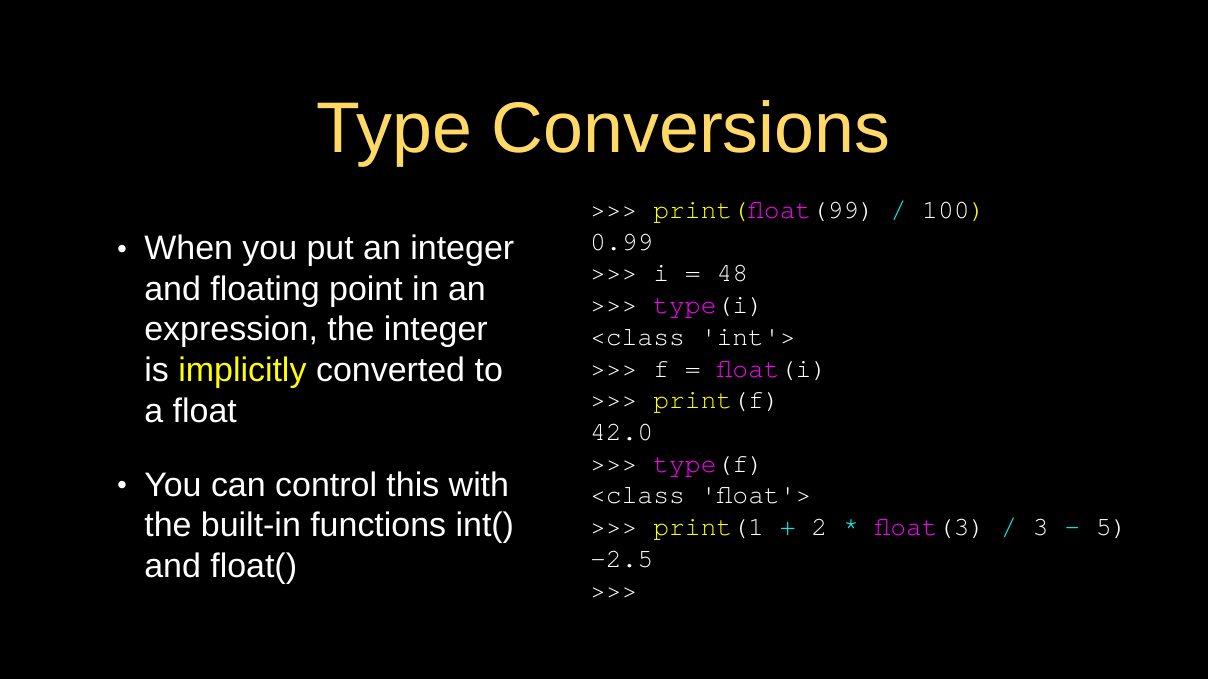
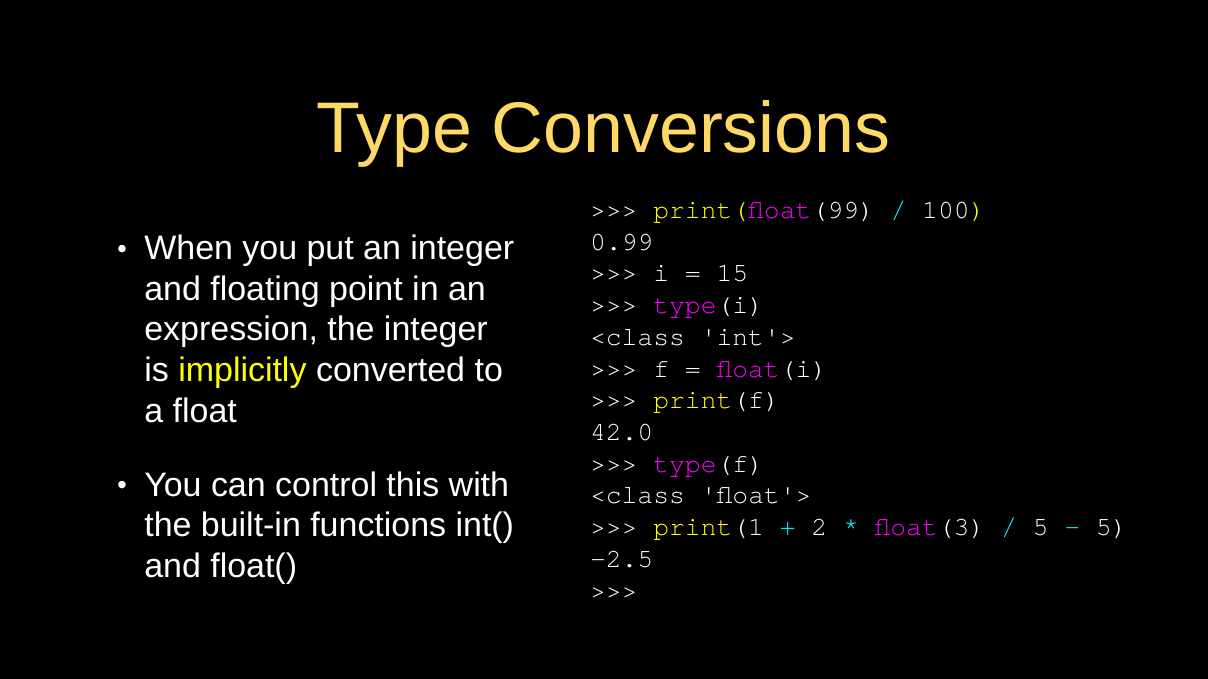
48: 48 -> 15 (732, 273)
3: 3 -> 5 (1041, 527)
